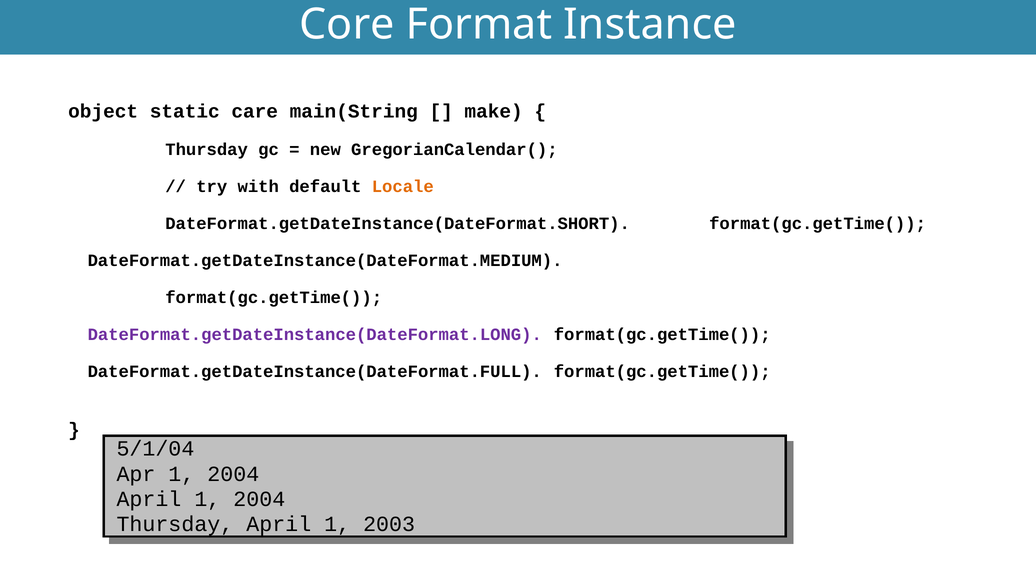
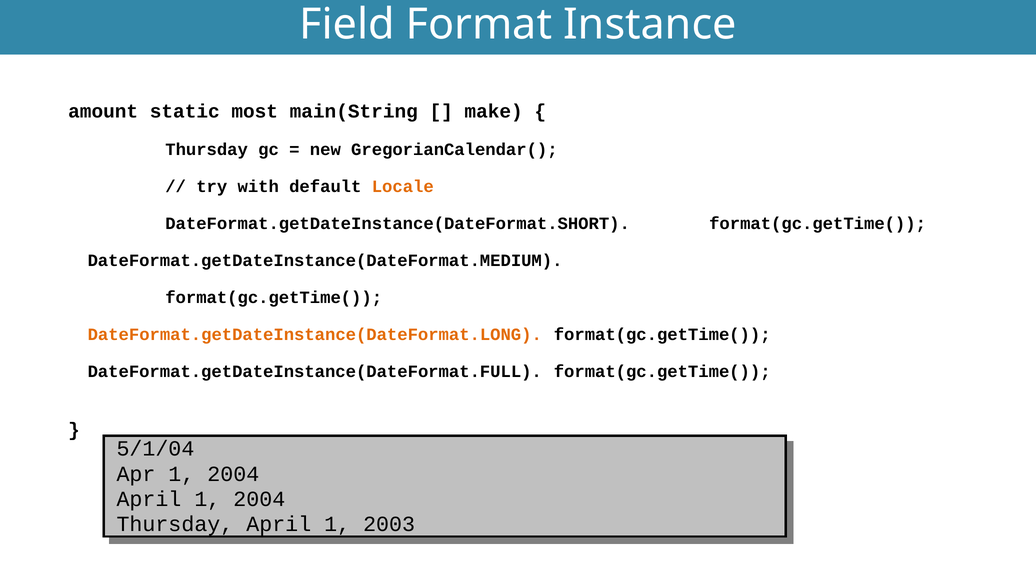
Core: Core -> Field (347, 24)
object: object -> amount (103, 111)
care: care -> most (255, 111)
DateFormat.getDateInstance(DateFormat.LONG colour: purple -> orange (315, 334)
